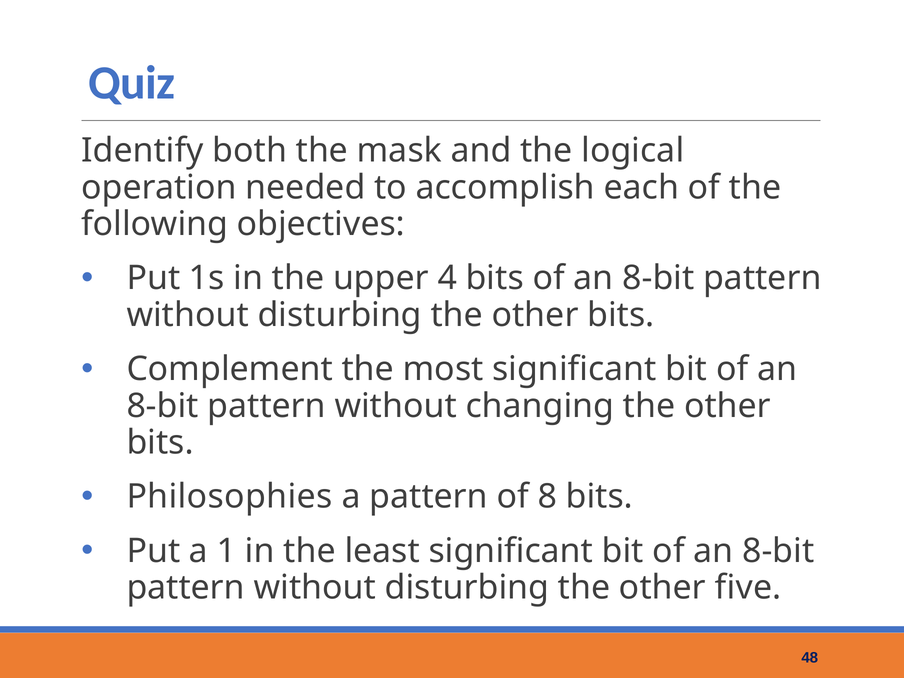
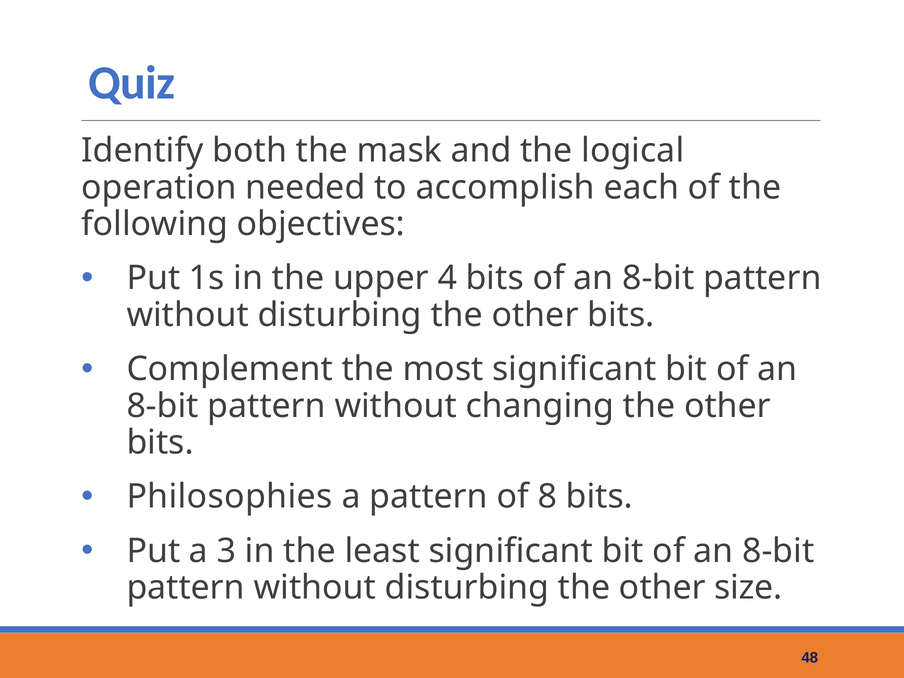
1: 1 -> 3 (227, 551)
five: five -> size (748, 588)
